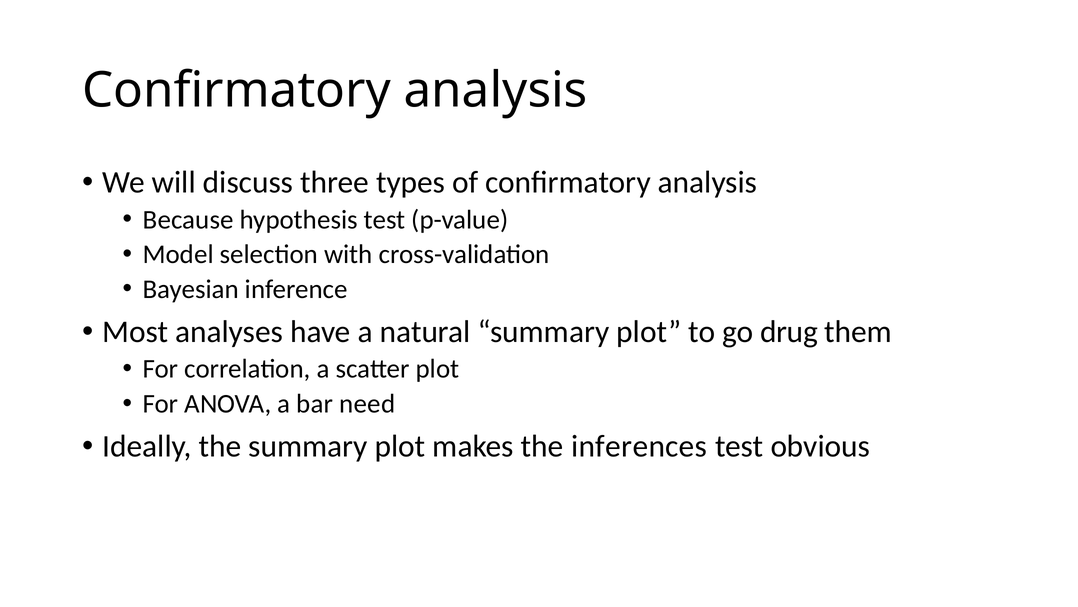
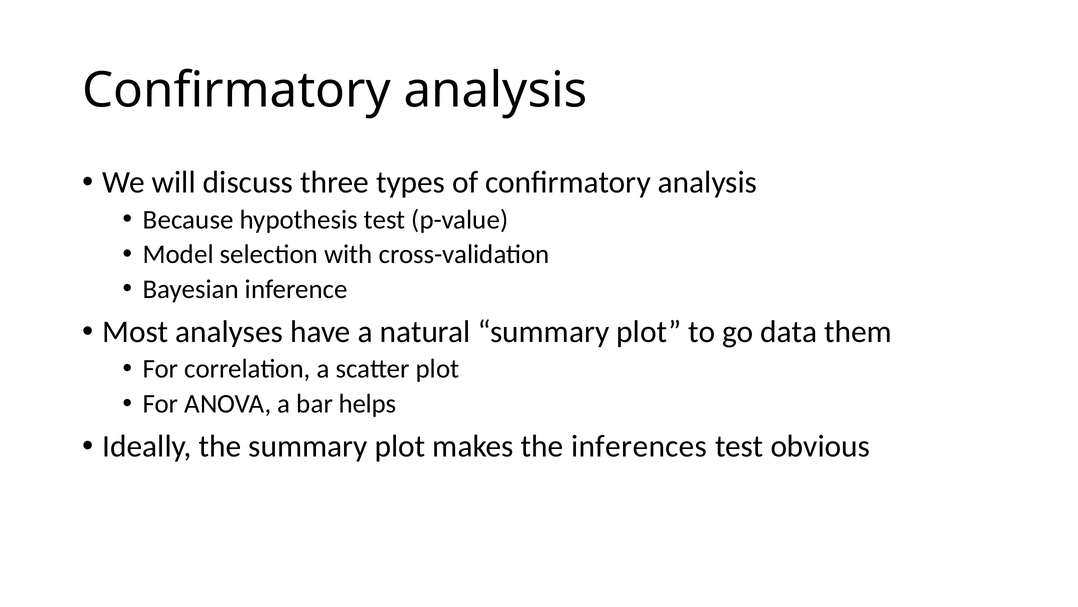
drug: drug -> data (789, 332)
need: need -> helps (368, 403)
